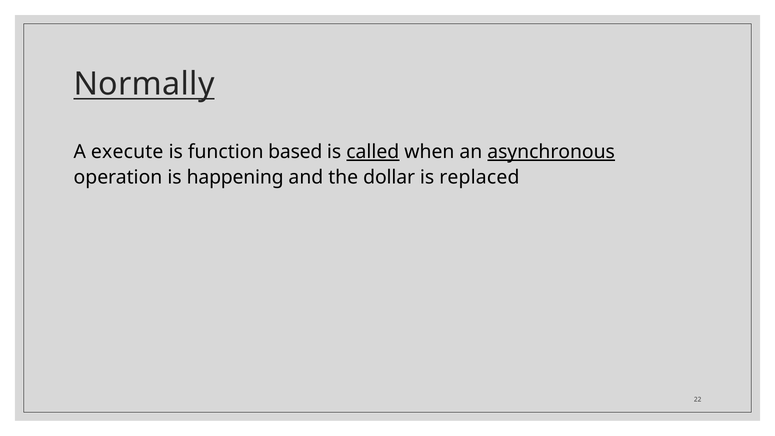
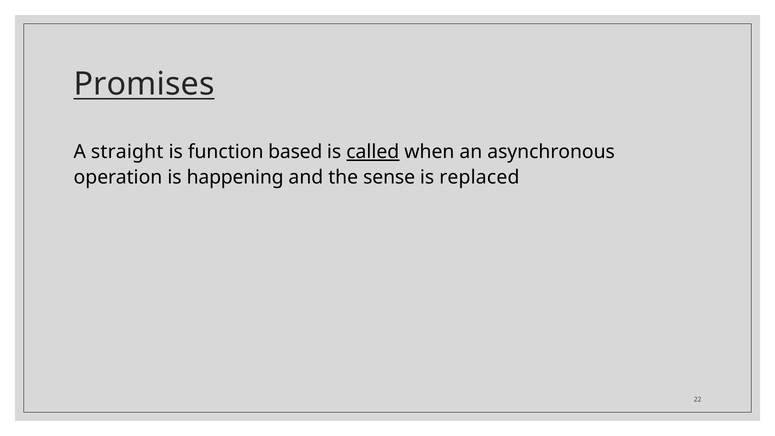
Normally: Normally -> Promises (144, 84)
execute: execute -> straight (127, 152)
asynchronous underline: present -> none (551, 152)
dollar: dollar -> sense (389, 177)
